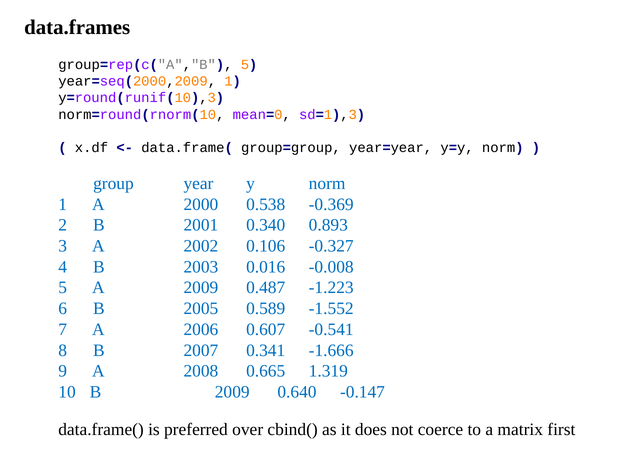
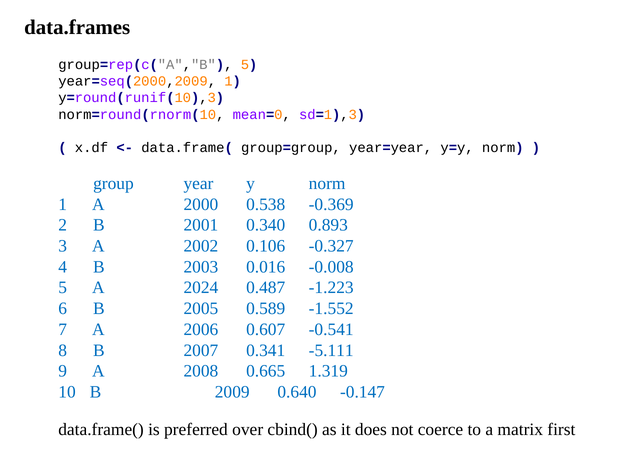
A 2009: 2009 -> 2024 (201, 288)
-1.666: -1.666 -> -5.111 (331, 351)
